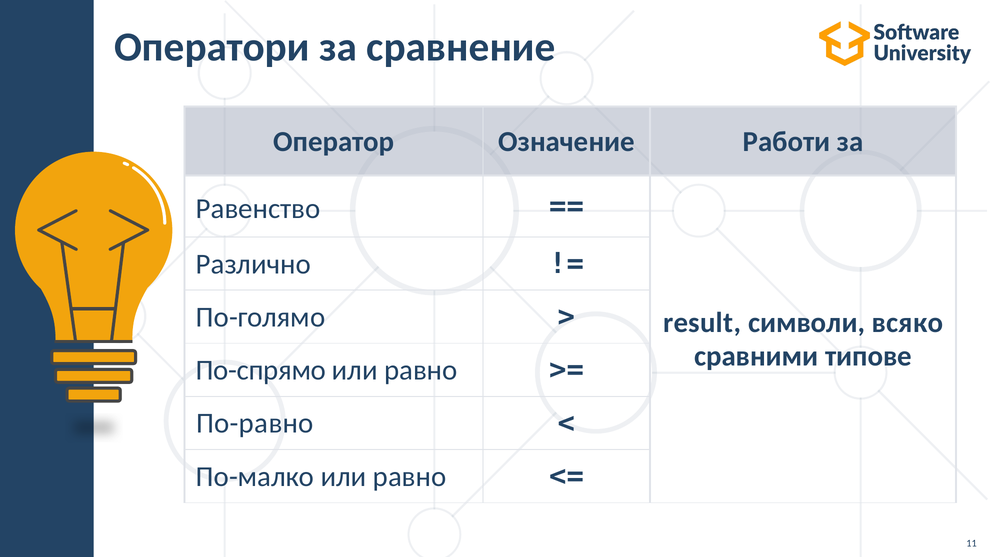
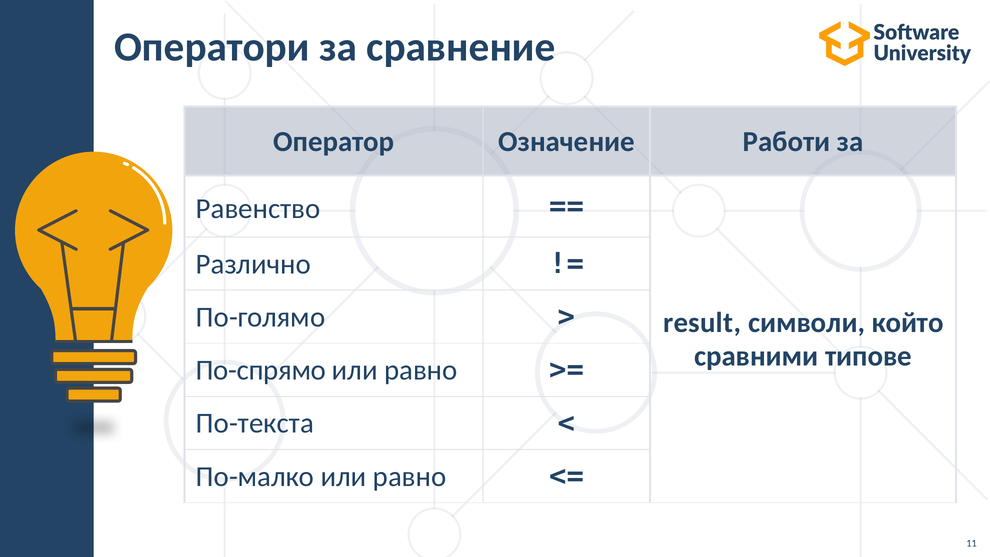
всяко: всяко -> който (908, 323)
По-равно: По-равно -> По-текста (255, 423)
